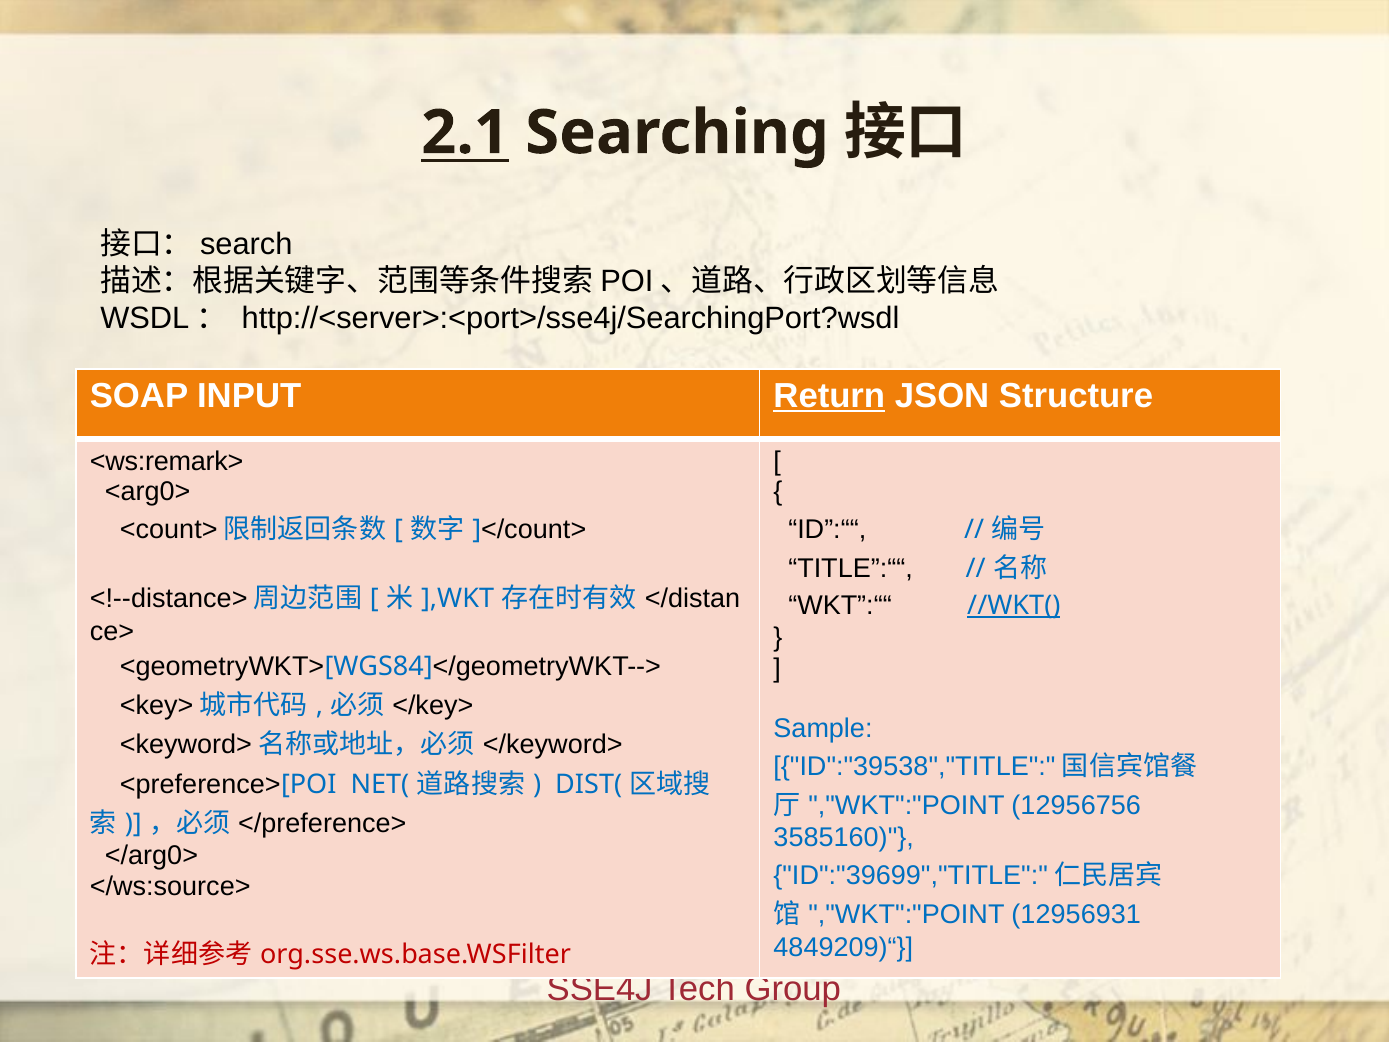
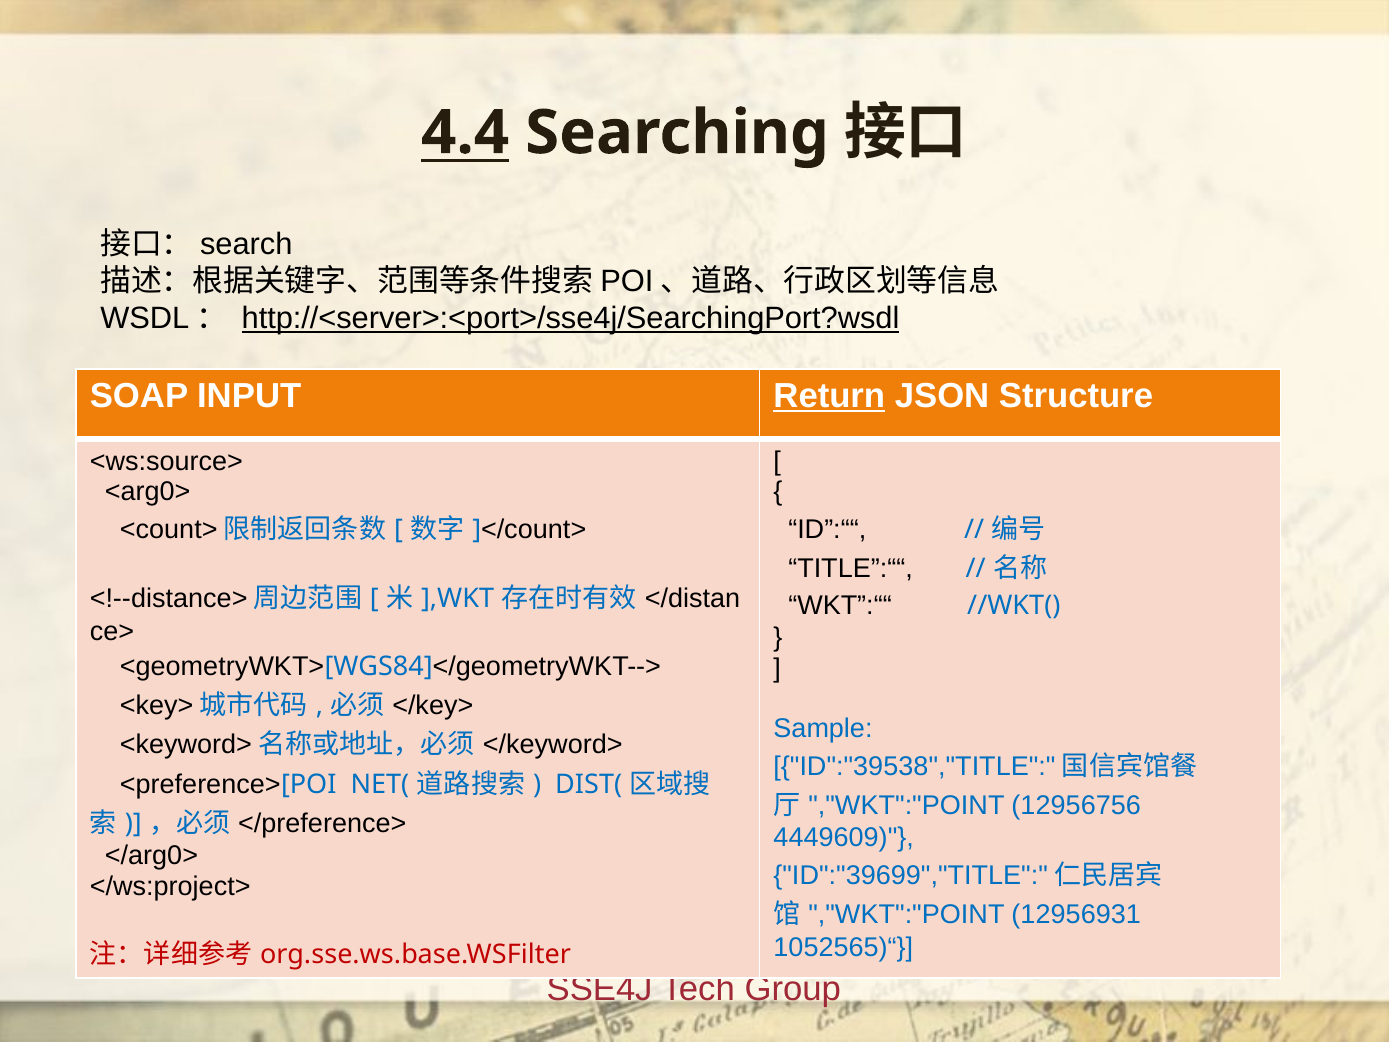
2.1: 2.1 -> 4.4 (465, 133)
http://<server>:<port>/sse4j/SearchingPort?wsdl underline: none -> present (571, 319)
<ws:remark>: <ws:remark> -> <ws:source> (166, 461)
//WKT( underline: present -> none (1014, 605)
3585160: 3585160 -> 4449609 (844, 838)
</ws:source>: </ws:source> -> </ws:project> (170, 886)
4849209)“: 4849209)“ -> 1052565)“ (843, 947)
